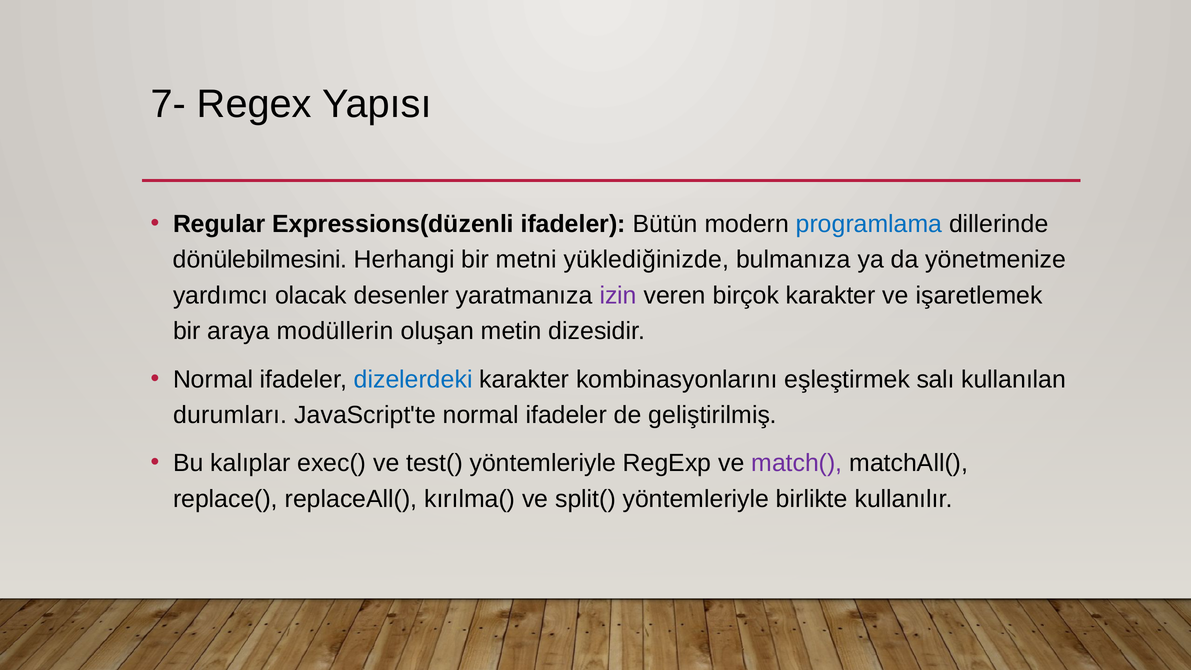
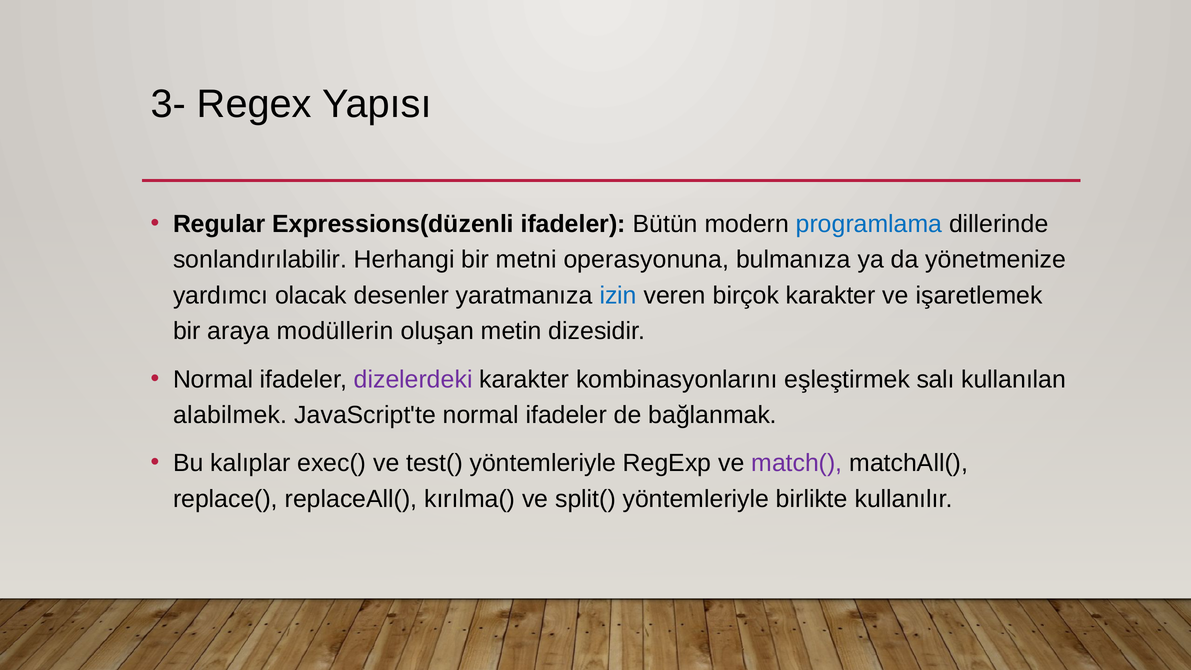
7-: 7- -> 3- (168, 104)
dönülebilmesini: dönülebilmesini -> sonlandırılabilir (260, 260)
yüklediğinizde: yüklediğinizde -> operasyonuna (646, 260)
izin colour: purple -> blue (618, 295)
dizelerdeki colour: blue -> purple (413, 379)
durumları: durumları -> alabilmek (230, 415)
geliştirilmiş: geliştirilmiş -> bağlanmak (713, 415)
